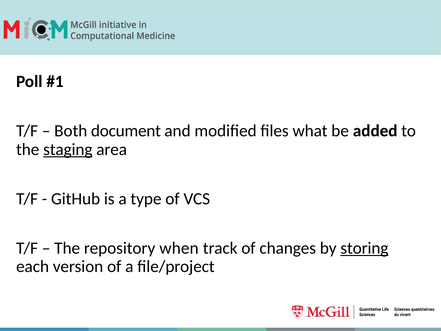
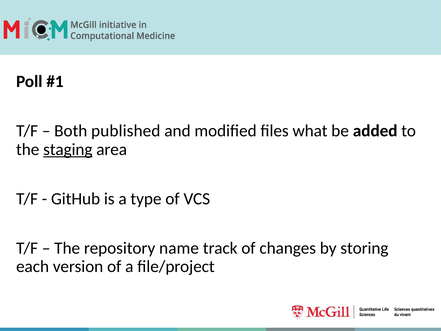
document: document -> published (126, 131)
when: when -> name (179, 248)
storing underline: present -> none (364, 248)
